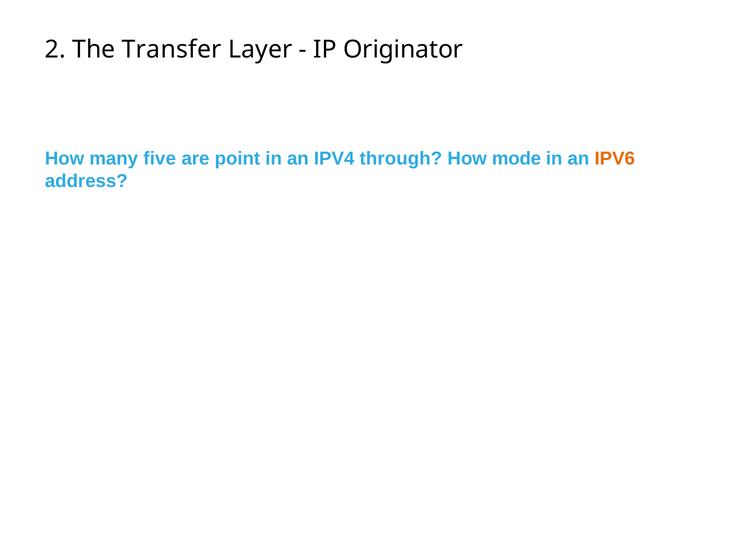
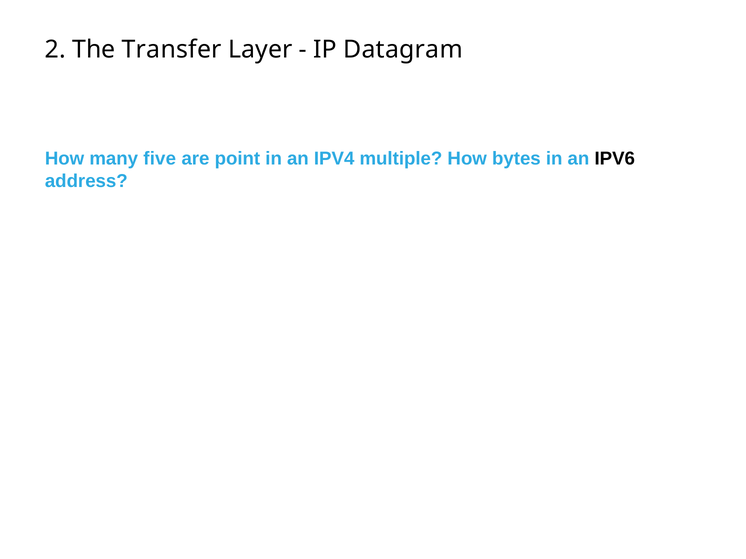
Originator: Originator -> Datagram (403, 50)
through: through -> multiple (401, 159)
mode: mode -> bytes (516, 159)
IPV6 colour: orange -> black (615, 159)
